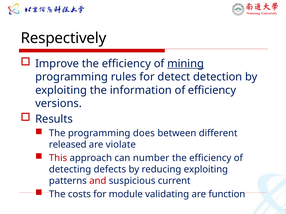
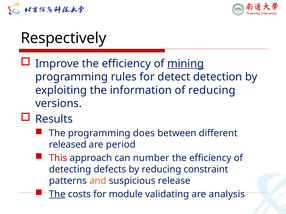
of efficiency: efficiency -> reducing (212, 90)
violate: violate -> period (121, 145)
reducing exploiting: exploiting -> constraint (206, 170)
and colour: red -> orange (98, 181)
current: current -> release (174, 181)
The underline: none -> present (57, 195)
function: function -> analysis (227, 195)
